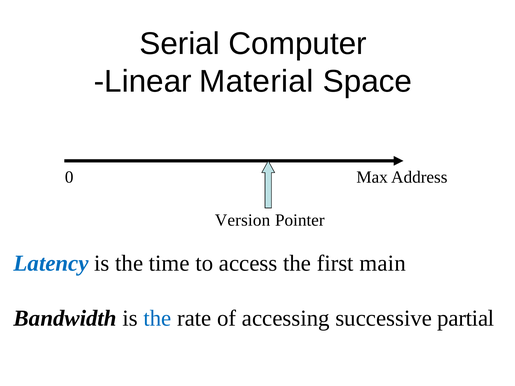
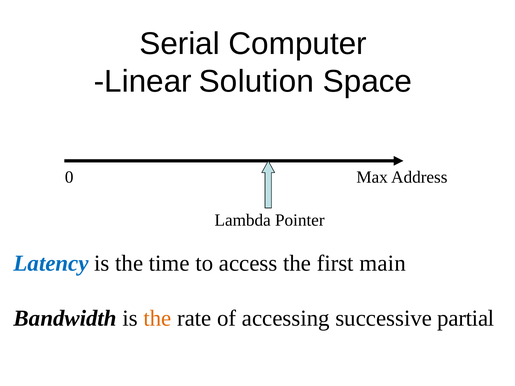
Material: Material -> Solution (256, 81)
Version: Version -> Lambda (243, 220)
the colour: blue -> orange (157, 319)
